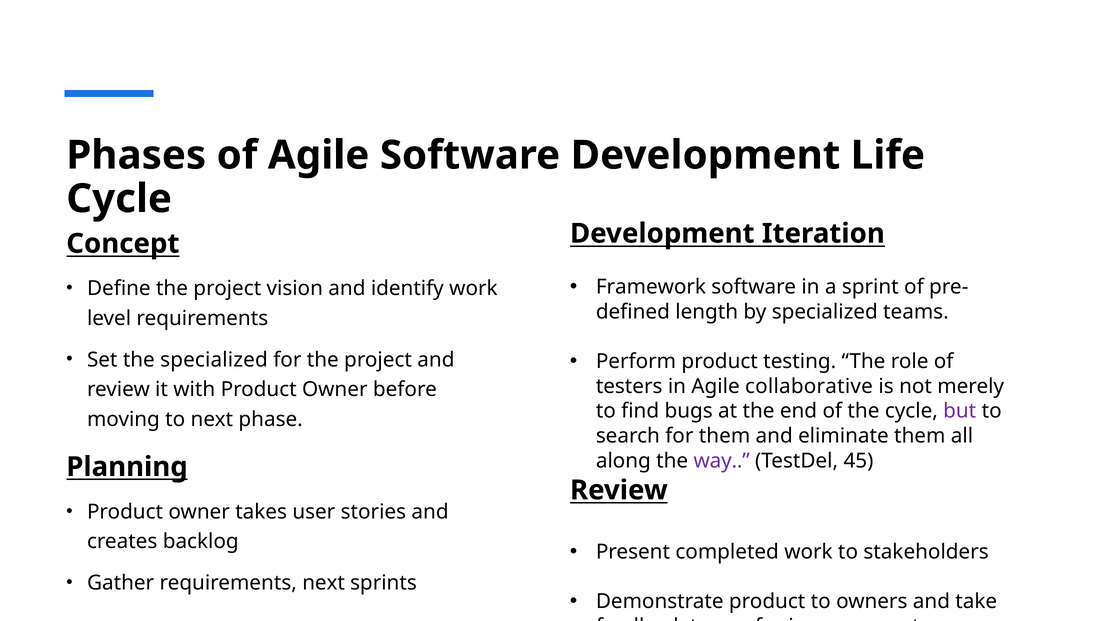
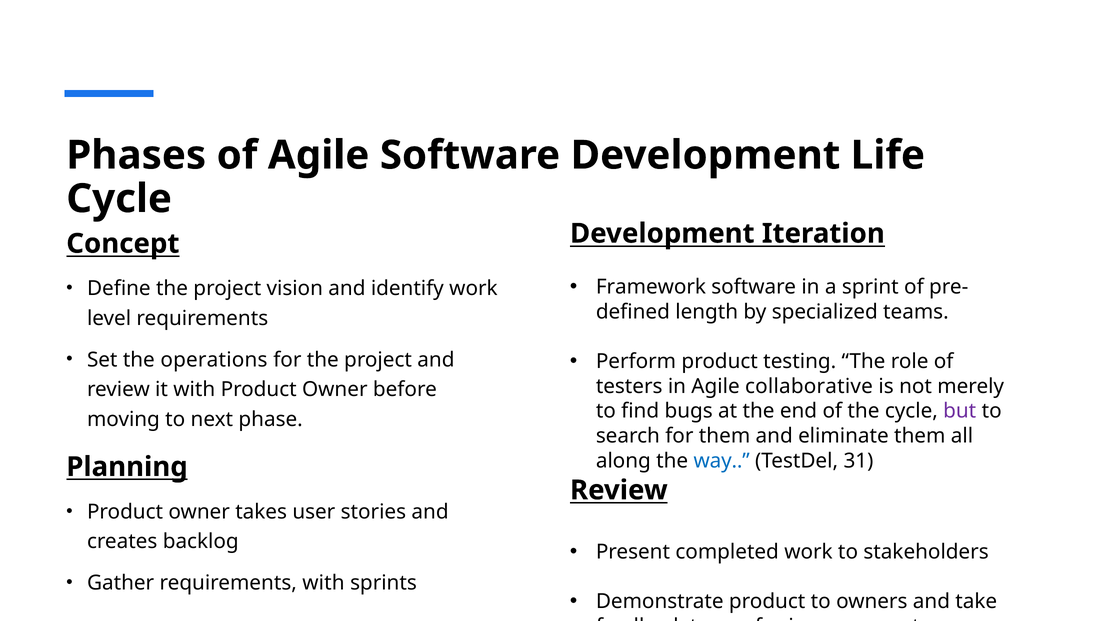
the specialized: specialized -> operations (214, 360)
way colour: purple -> blue (722, 461)
45: 45 -> 31 (858, 461)
requirements next: next -> with (323, 583)
